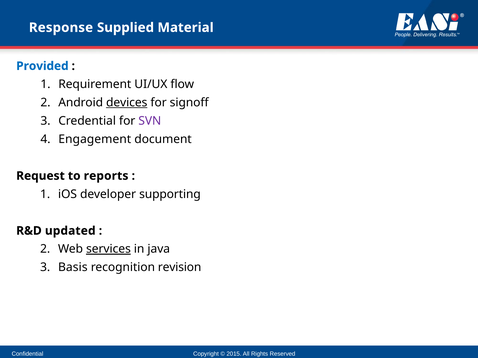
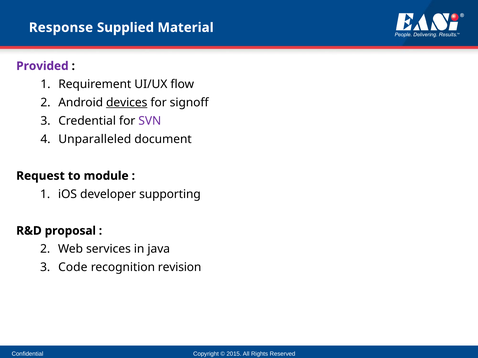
Provided colour: blue -> purple (42, 66)
Engagement: Engagement -> Unparalleled (95, 139)
reports: reports -> module (106, 176)
updated: updated -> proposal (70, 231)
services underline: present -> none (108, 249)
Basis: Basis -> Code (73, 268)
